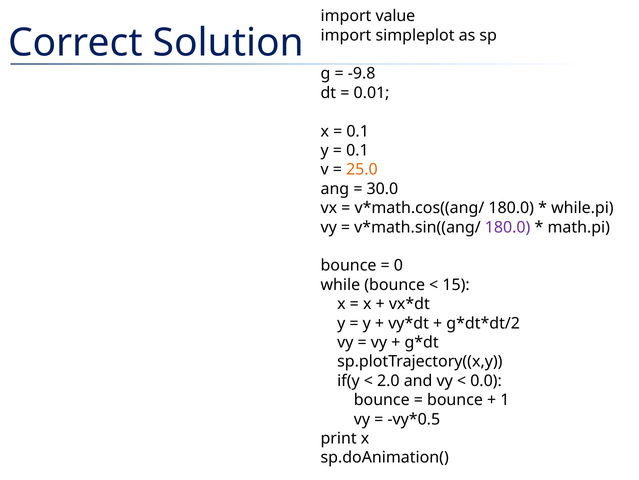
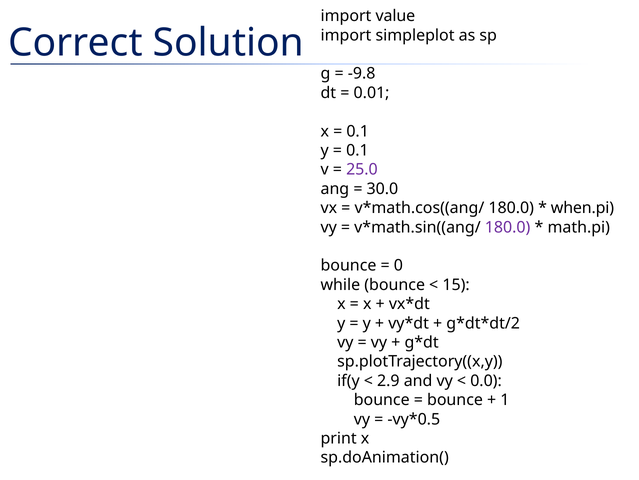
25.0 colour: orange -> purple (362, 169)
while.pi: while.pi -> when.pi (582, 208)
2.0: 2.0 -> 2.9 (388, 380)
